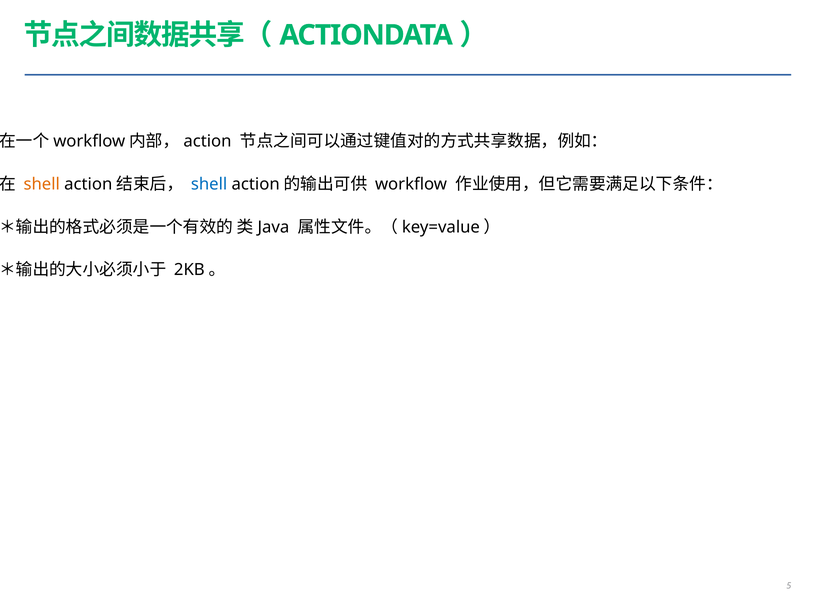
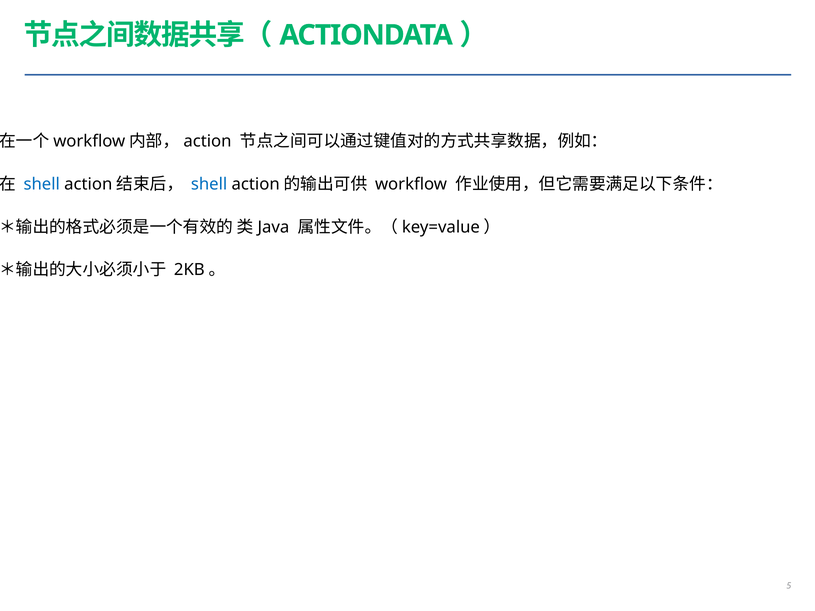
shell colour: orange -> blue (42, 184)
